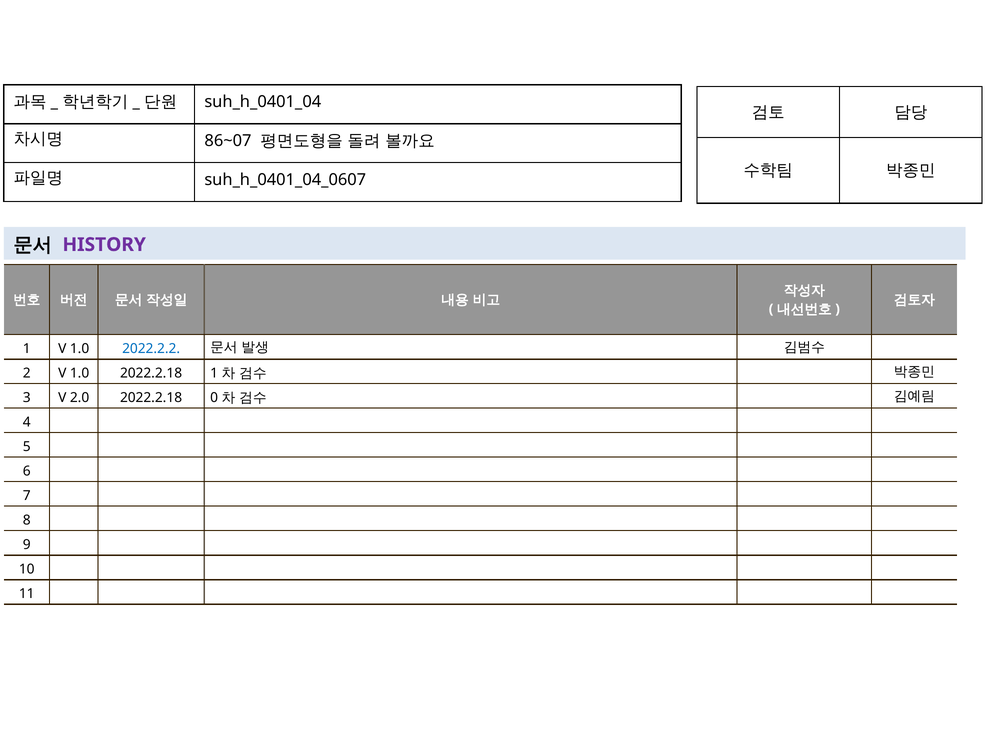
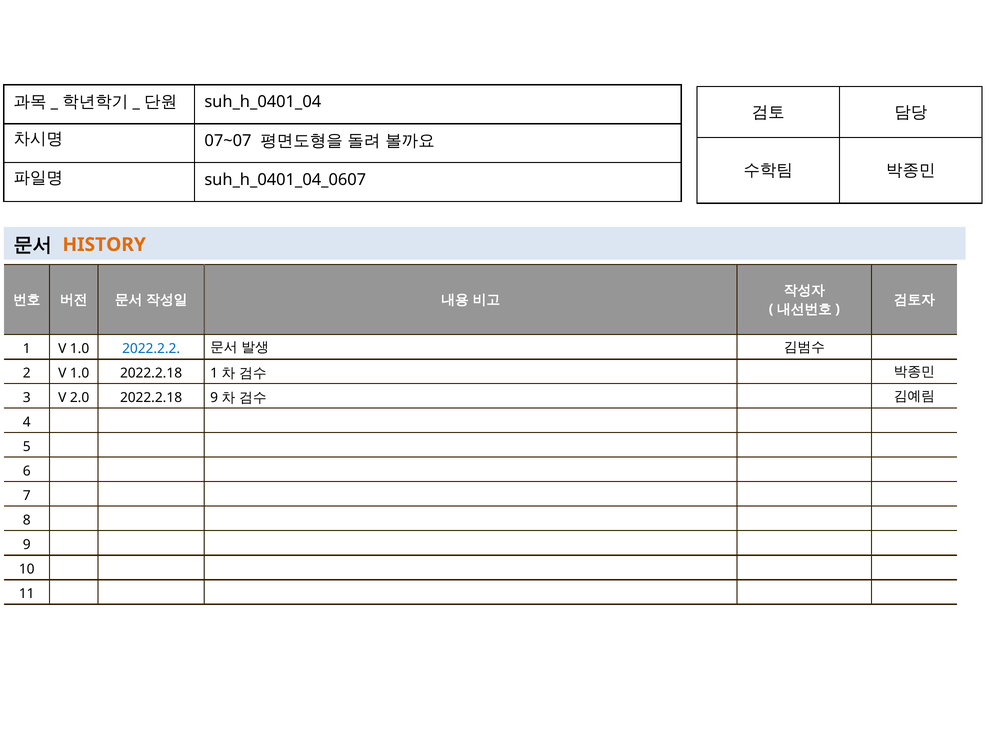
86~07: 86~07 -> 07~07 (228, 141)
HISTORY colour: purple -> orange (104, 245)
2022.2.18 0: 0 -> 9 (214, 397)
